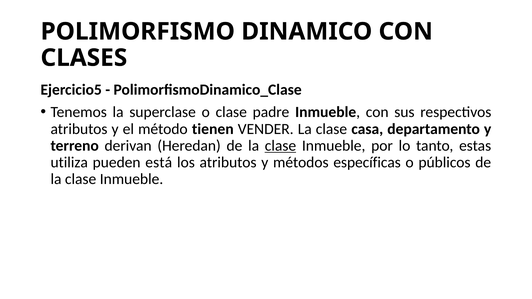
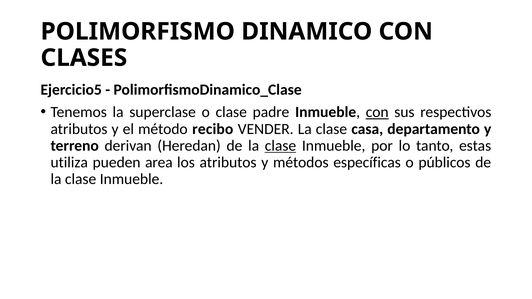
con underline: none -> present (377, 112)
tienen: tienen -> recibo (213, 129)
está: está -> area (159, 163)
